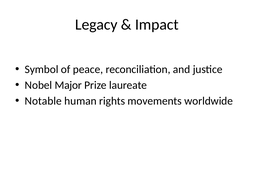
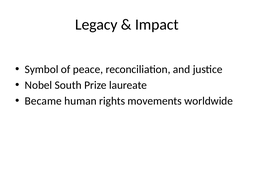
Major: Major -> South (68, 85)
Notable: Notable -> Became (43, 101)
